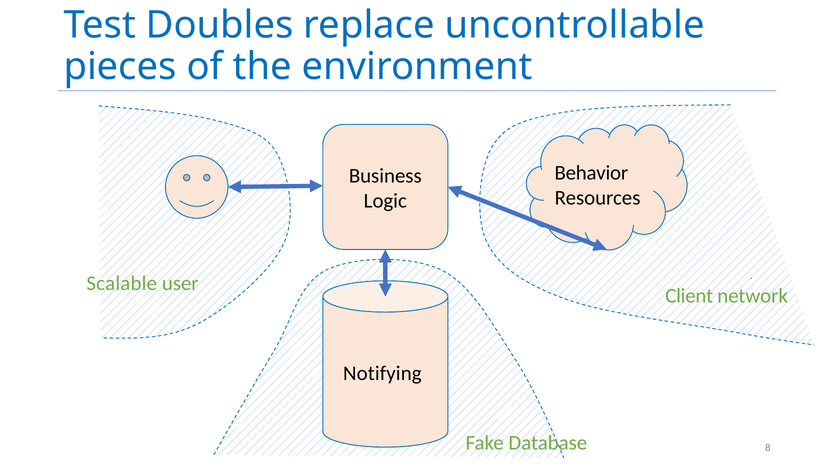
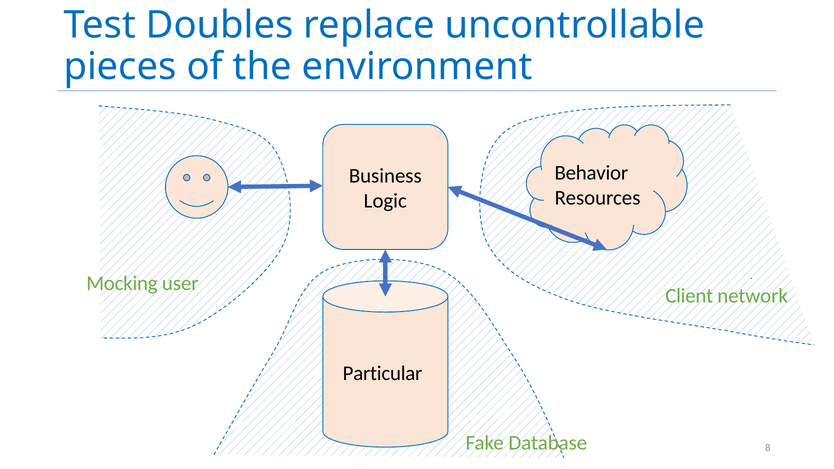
Scalable: Scalable -> Mocking (122, 283)
Notifying: Notifying -> Particular (383, 373)
